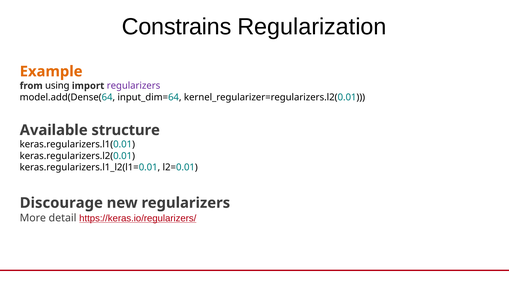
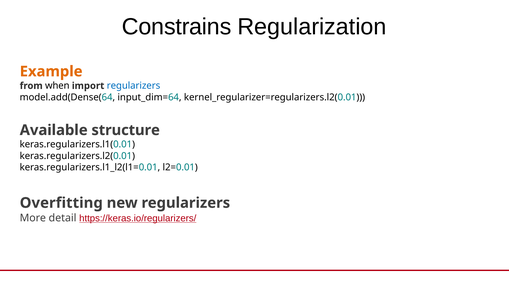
using: using -> when (57, 86)
regularizers colour: purple -> blue (134, 86)
Discourage: Discourage -> Overfitting (61, 202)
